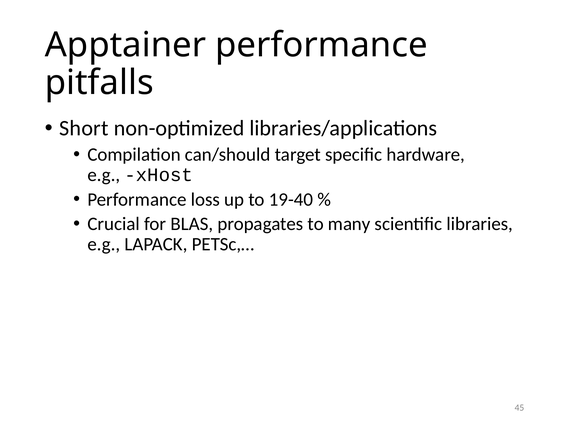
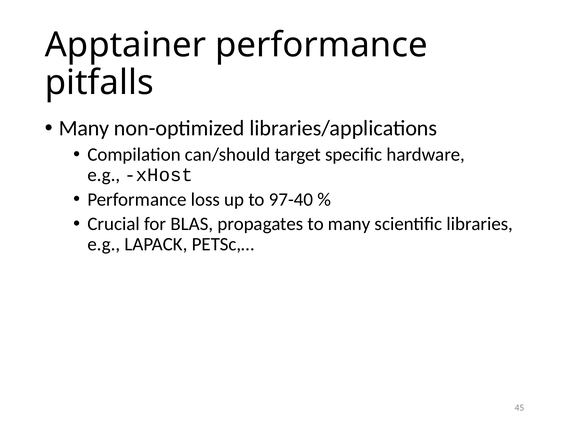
Short: Short -> Many (84, 128)
19-40: 19-40 -> 97-40 (291, 199)
